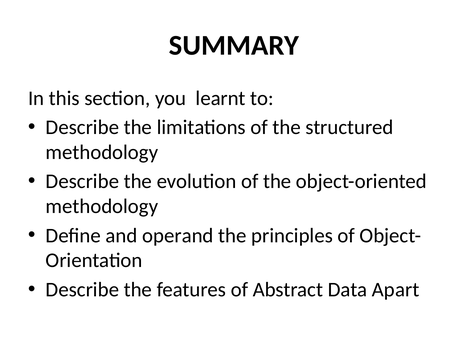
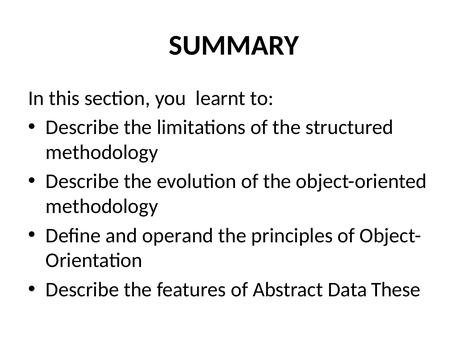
Apart: Apart -> These (396, 290)
